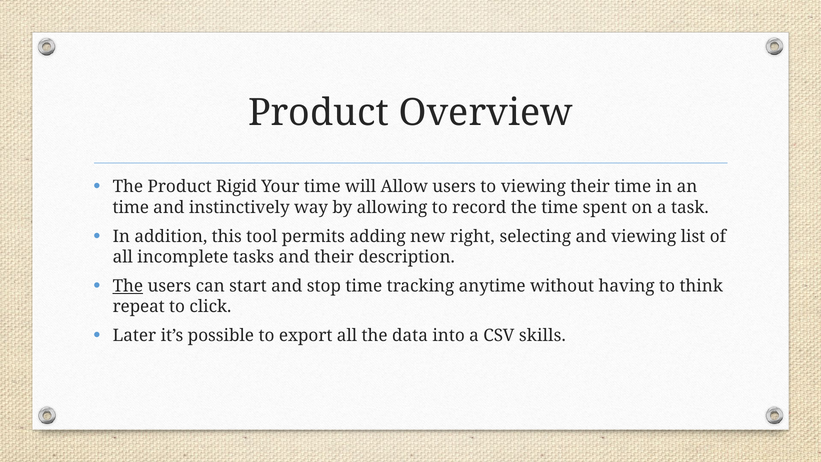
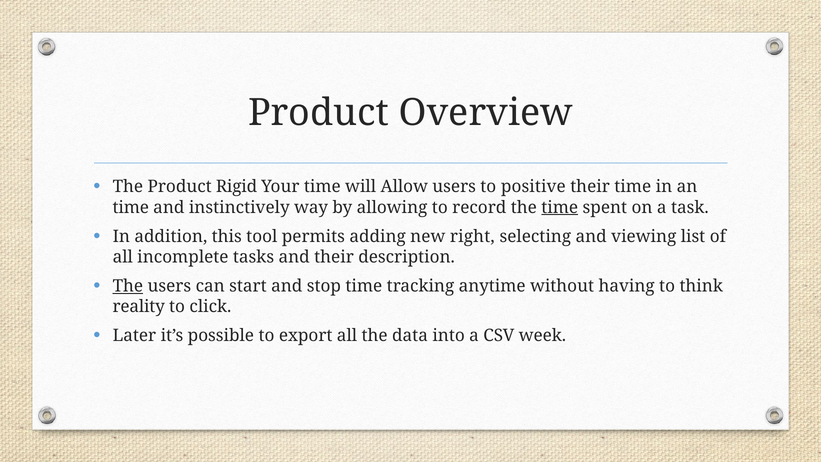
to viewing: viewing -> positive (533, 187)
time underline: none -> present (560, 207)
repeat: repeat -> reality (139, 307)
skills: skills -> week (542, 336)
